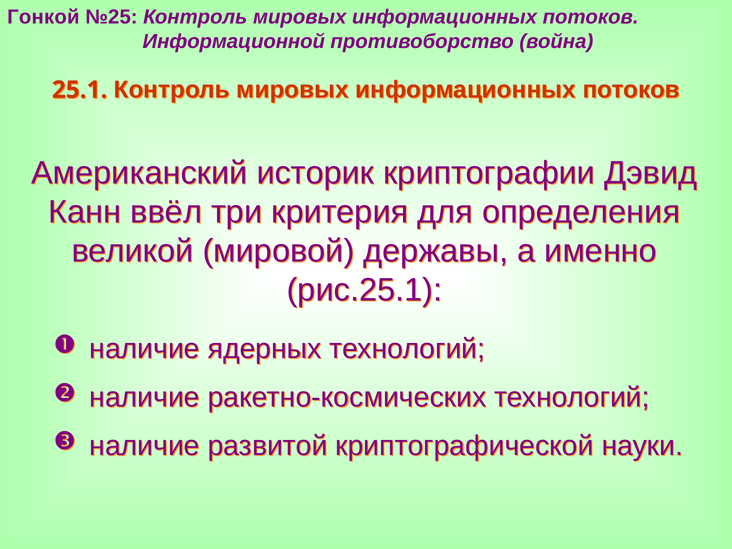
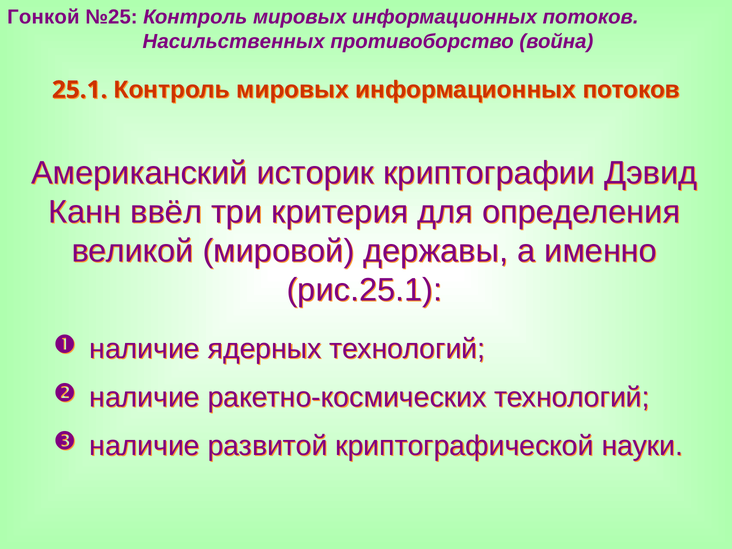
Информационной: Информационной -> Насильственных (234, 42)
